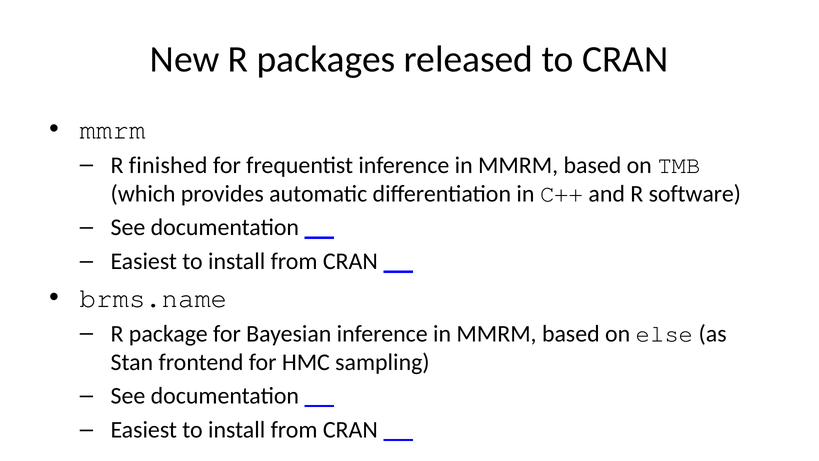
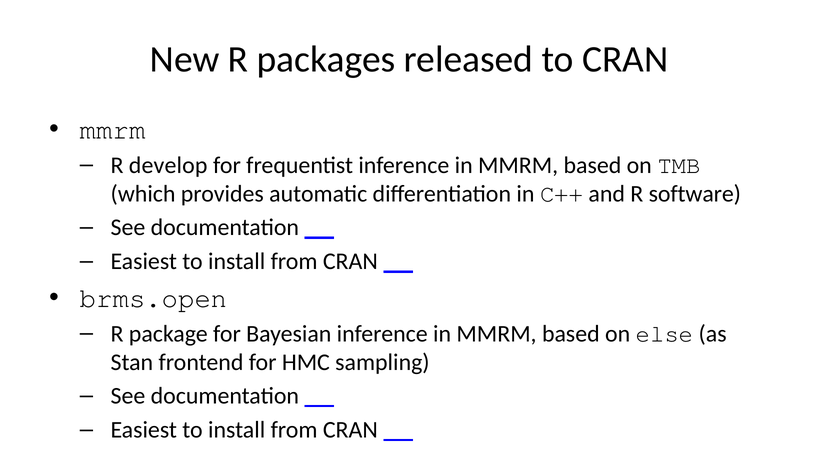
finished: finished -> develop (168, 165)
brms.name: brms.name -> brms.open (154, 298)
